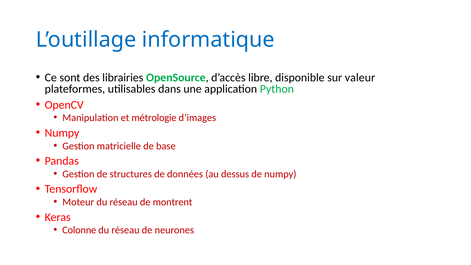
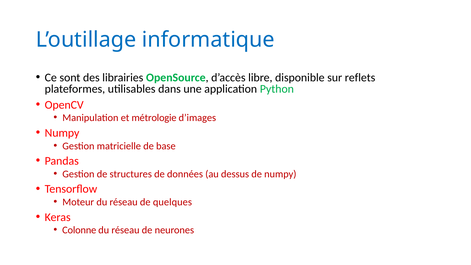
valeur: valeur -> reflets (360, 78)
montrent: montrent -> quelques (172, 202)
